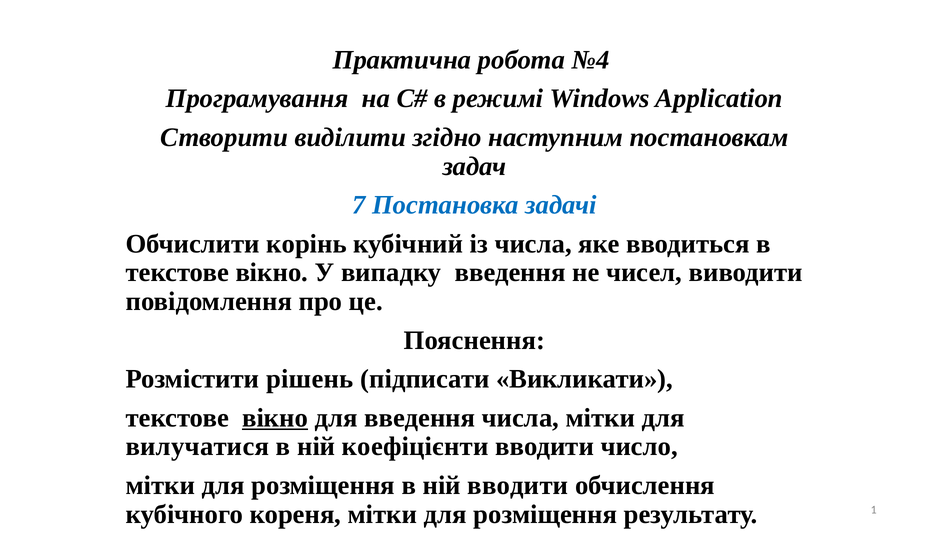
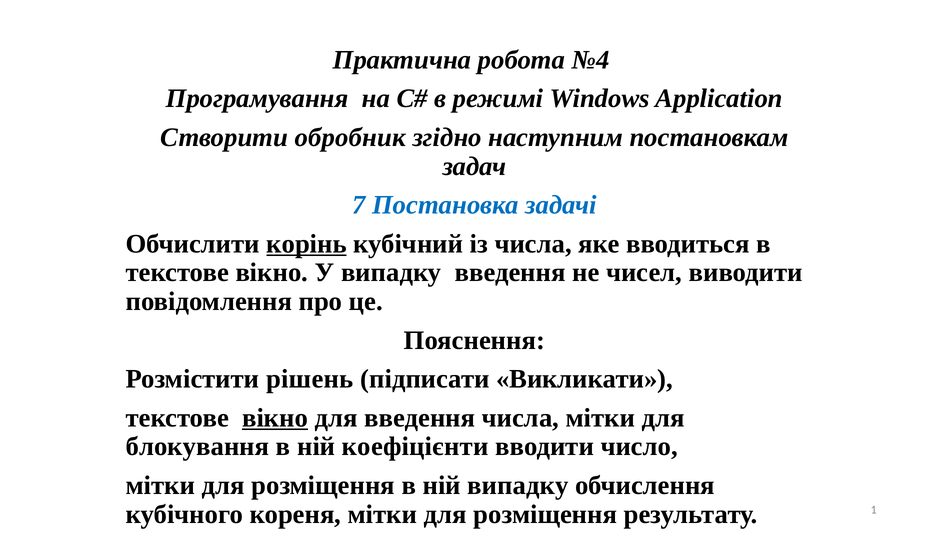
виділити: виділити -> обробник (350, 137)
корінь underline: none -> present (307, 244)
вилучатися: вилучатися -> блокування (198, 447)
ній вводити: вводити -> випадку (518, 485)
